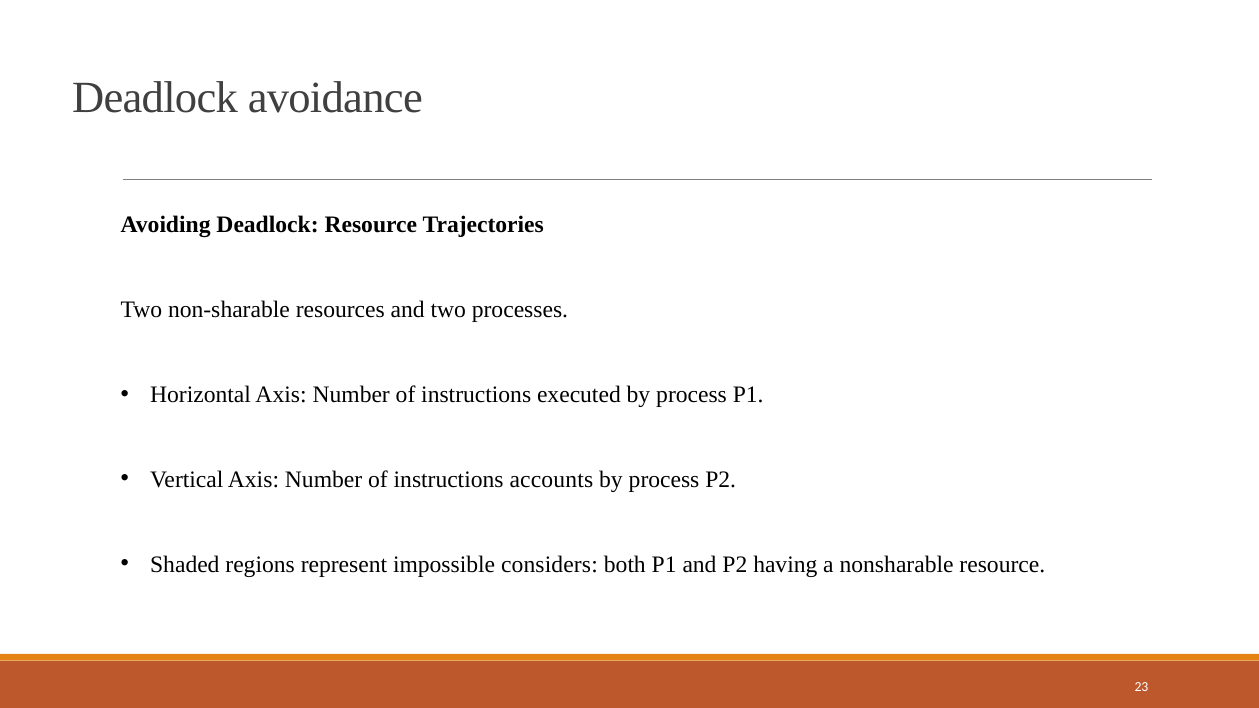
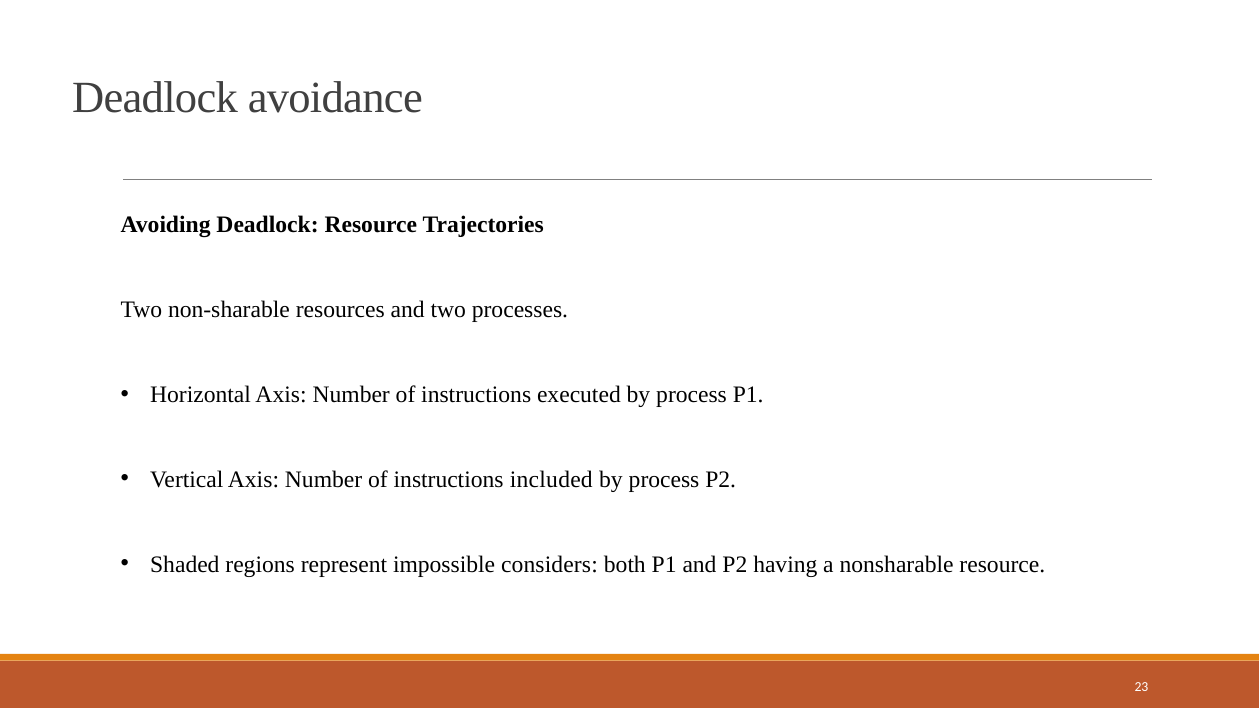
accounts: accounts -> included (551, 480)
